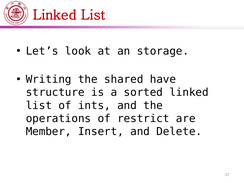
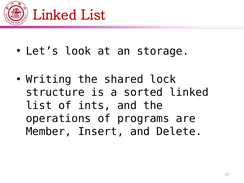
have: have -> lock (163, 79)
restrict: restrict -> programs (143, 118)
